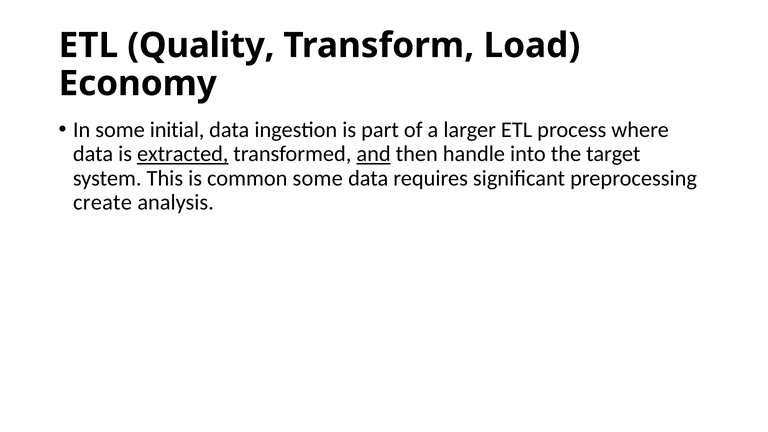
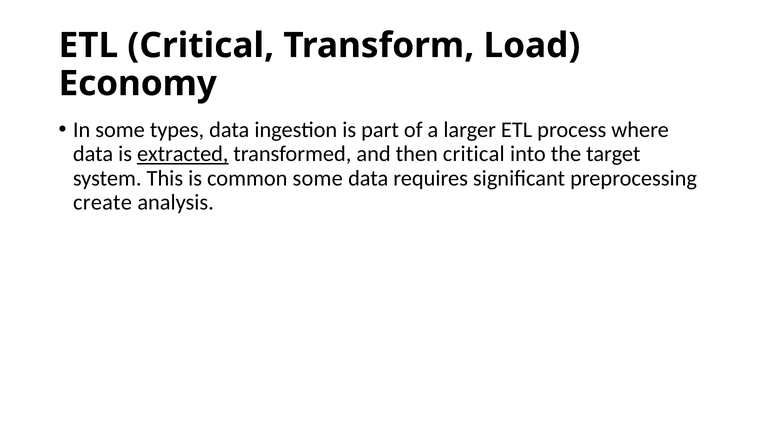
ETL Quality: Quality -> Critical (201, 46)
initial: initial -> types (177, 130)
and underline: present -> none (374, 154)
then handle: handle -> critical (474, 154)
